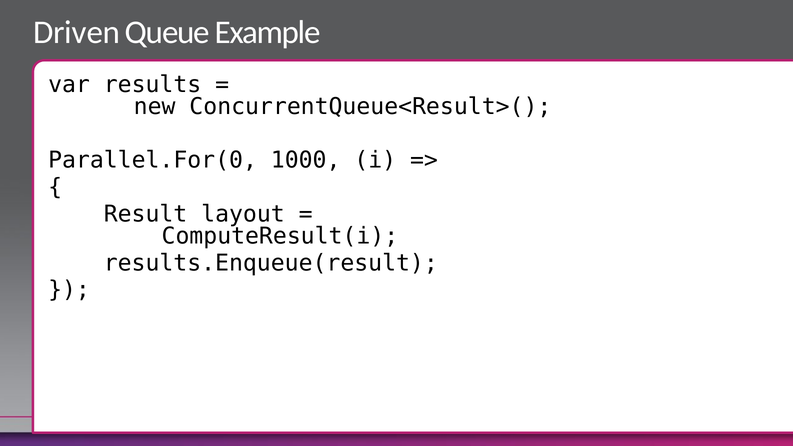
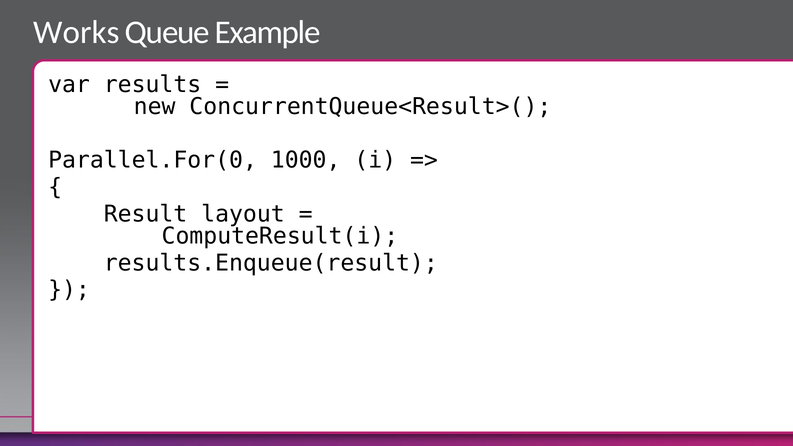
Driven: Driven -> Works (76, 32)
